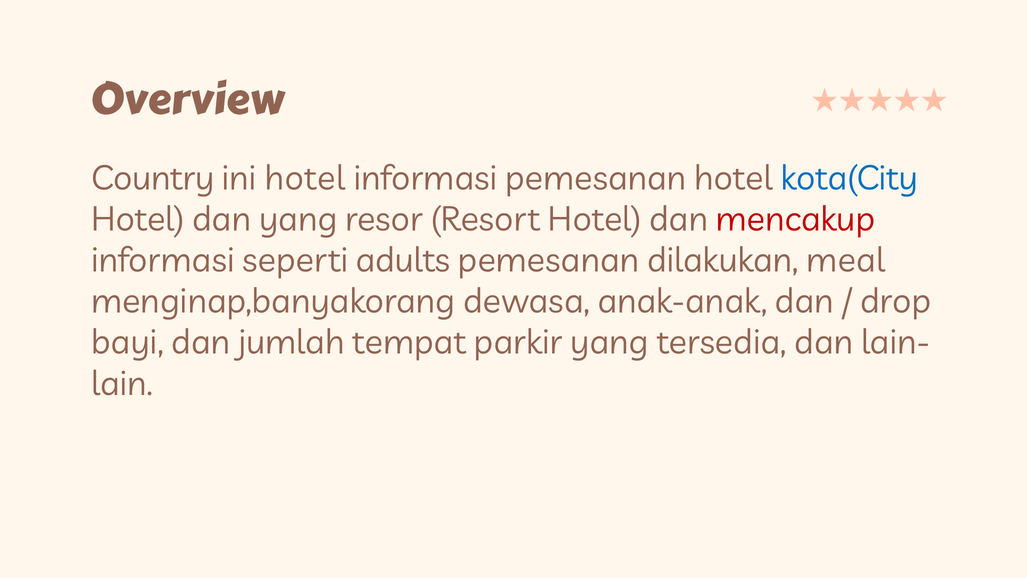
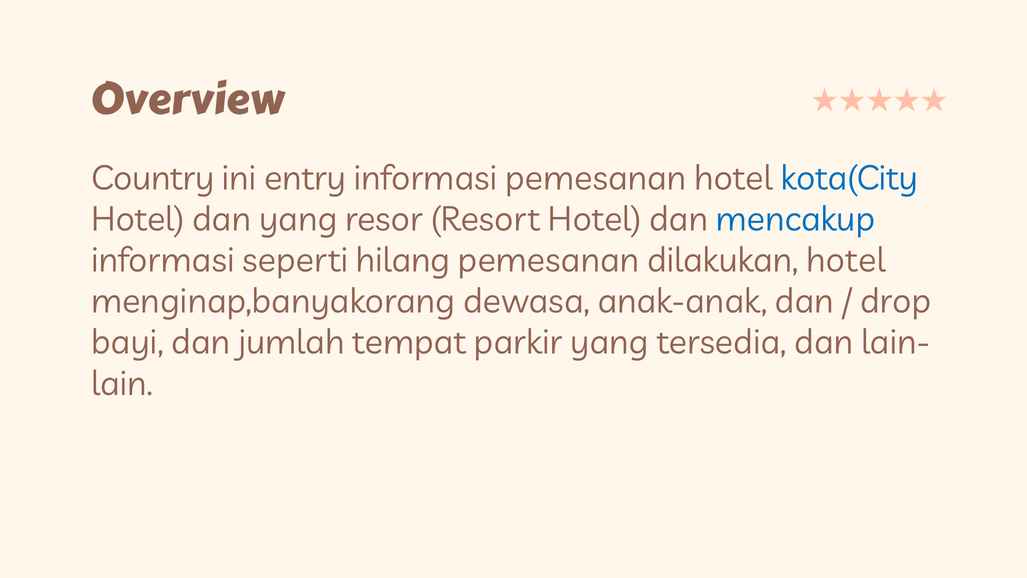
ini hotel: hotel -> entry (305, 178)
mencakup colour: red -> blue (796, 219)
adults: adults -> hilang (403, 260)
dilakukan meal: meal -> hotel (846, 260)
